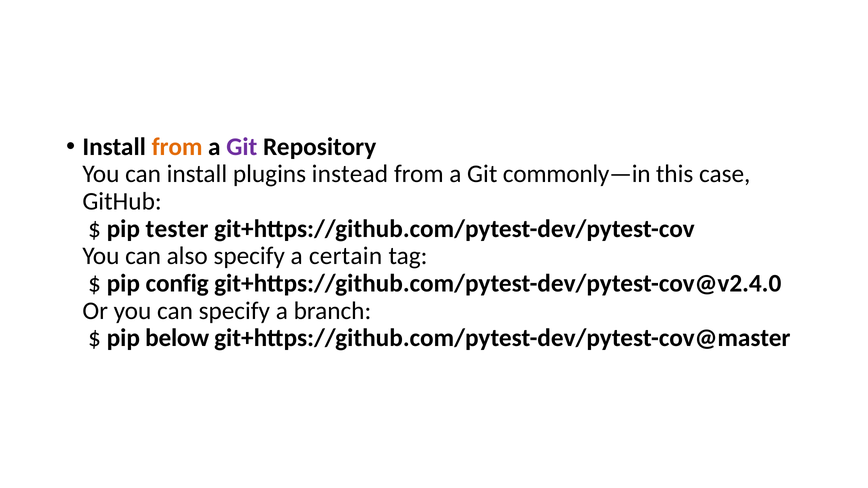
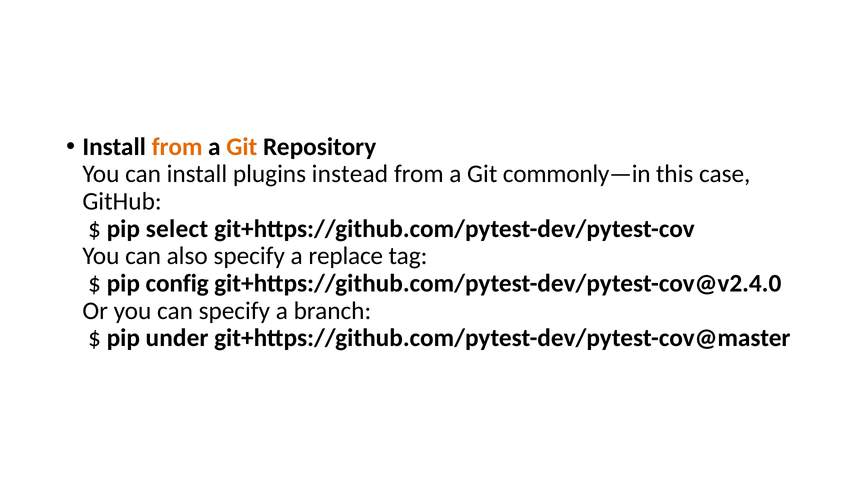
Git colour: purple -> orange (242, 147)
tester: tester -> select (177, 229)
certain: certain -> replace (346, 256)
below: below -> under (177, 338)
